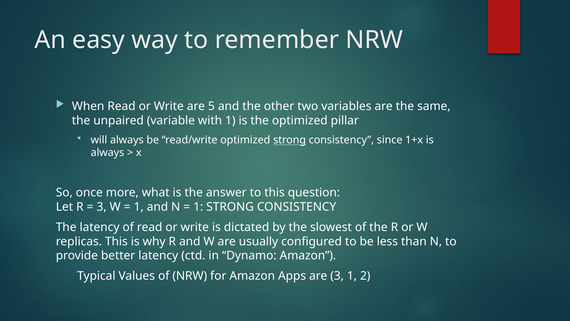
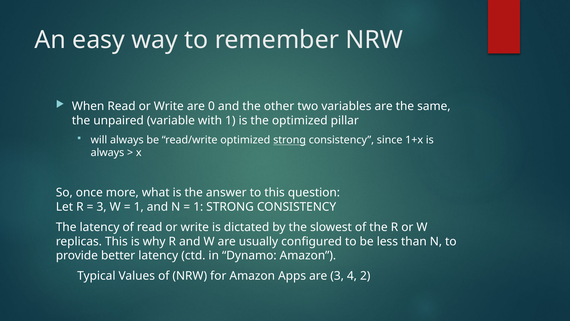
5: 5 -> 0 (211, 106)
3 1: 1 -> 4 (352, 276)
